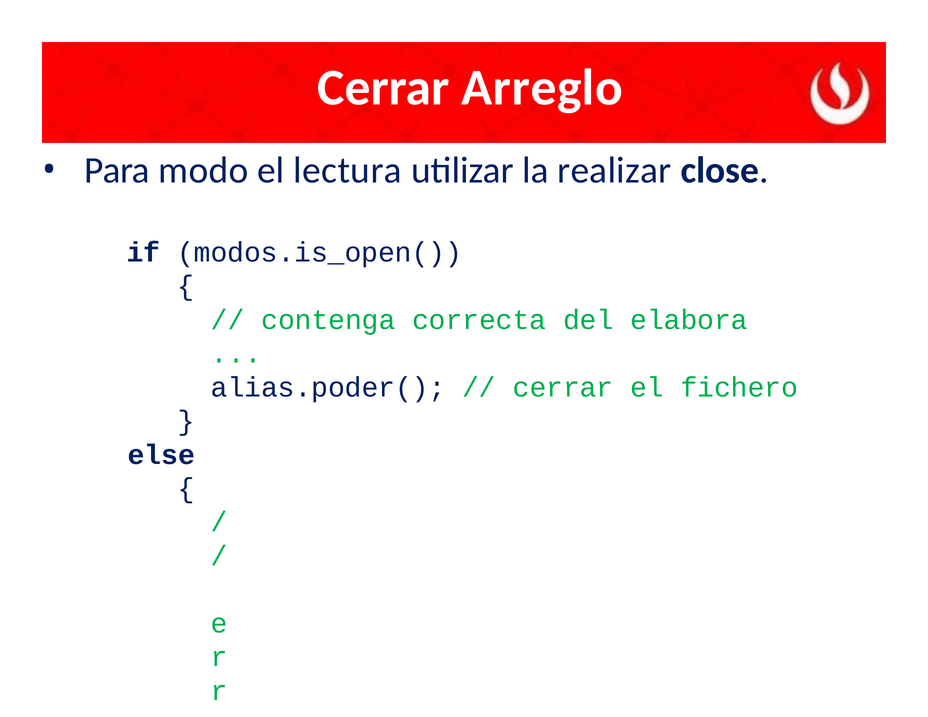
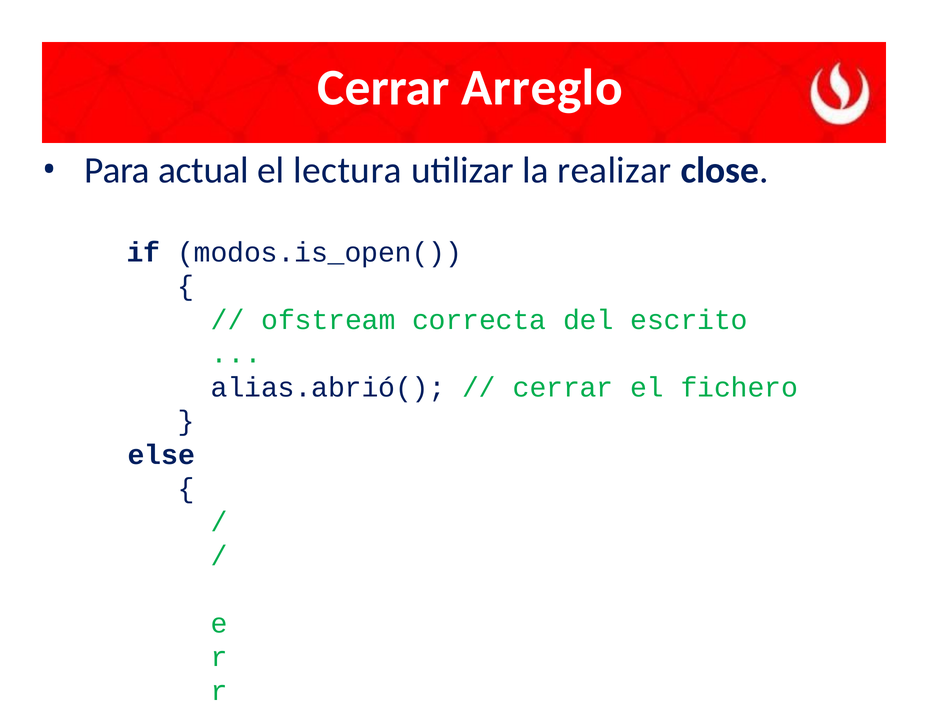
modo: modo -> actual (204, 170)
contenga: contenga -> ofstream (328, 320)
elabora: elabora -> escrito (689, 320)
alias.poder(: alias.poder( -> alias.abrió( (328, 387)
